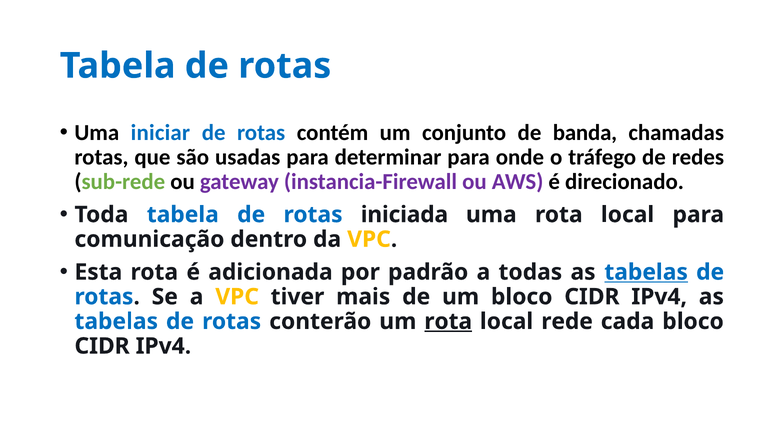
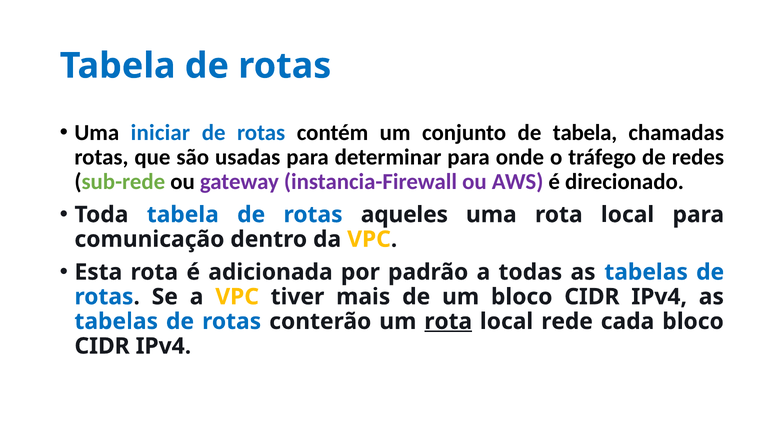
de banda: banda -> tabela (585, 133)
iniciada: iniciada -> aqueles (404, 215)
tabelas underline: present -> none (646, 272)
